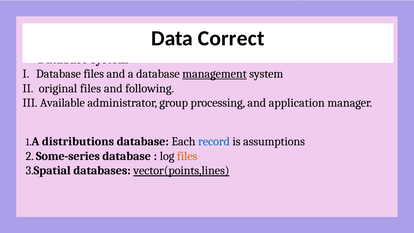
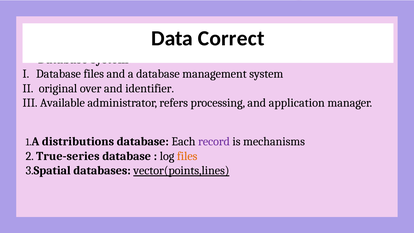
management underline: present -> none (214, 74)
original files: files -> over (91, 88)
following: following -> identifier (150, 88)
group: group -> refers (174, 103)
record colour: blue -> purple (214, 142)
assumptions: assumptions -> mechanisms (274, 142)
Some-series: Some-series -> True-series (68, 156)
